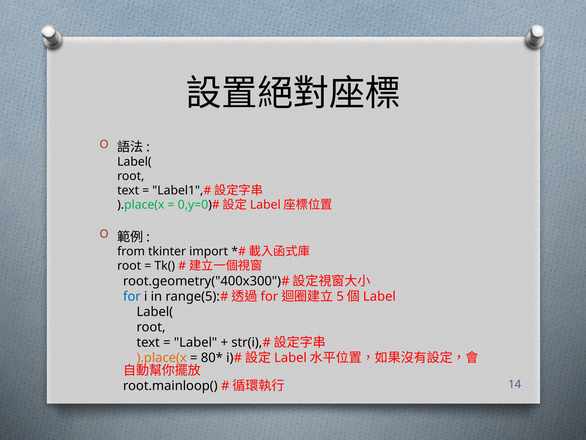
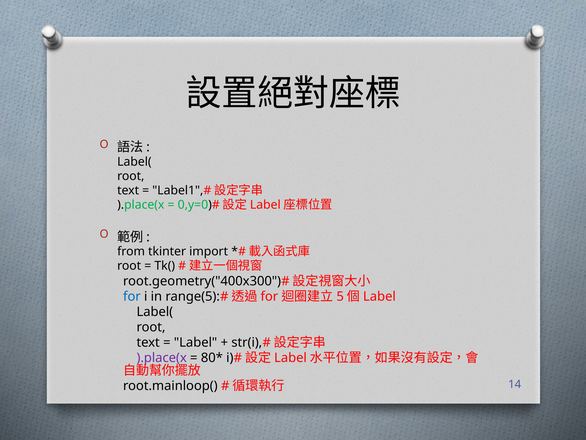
).place(x colour: orange -> purple (162, 358)
